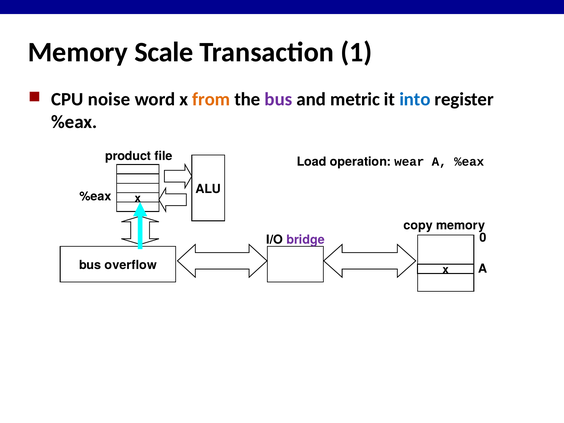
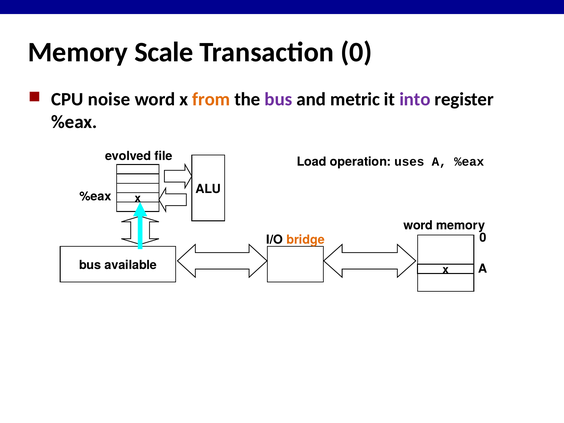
Transaction 1: 1 -> 0 (356, 52)
into colour: blue -> purple (415, 99)
product: product -> evolved (128, 156)
wear: wear -> uses (409, 162)
copy: copy -> word (418, 225)
bridge colour: purple -> orange (306, 240)
overflow: overflow -> available (131, 265)
